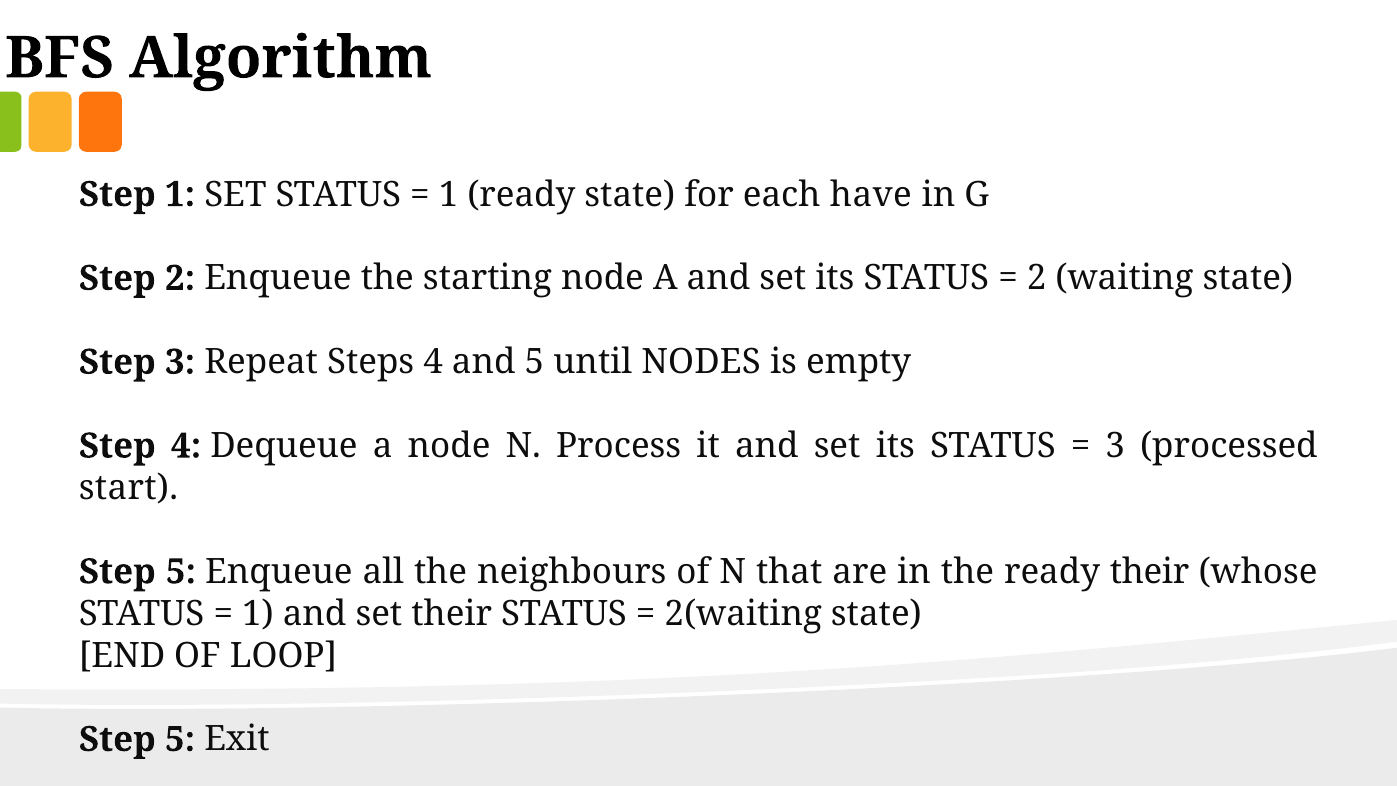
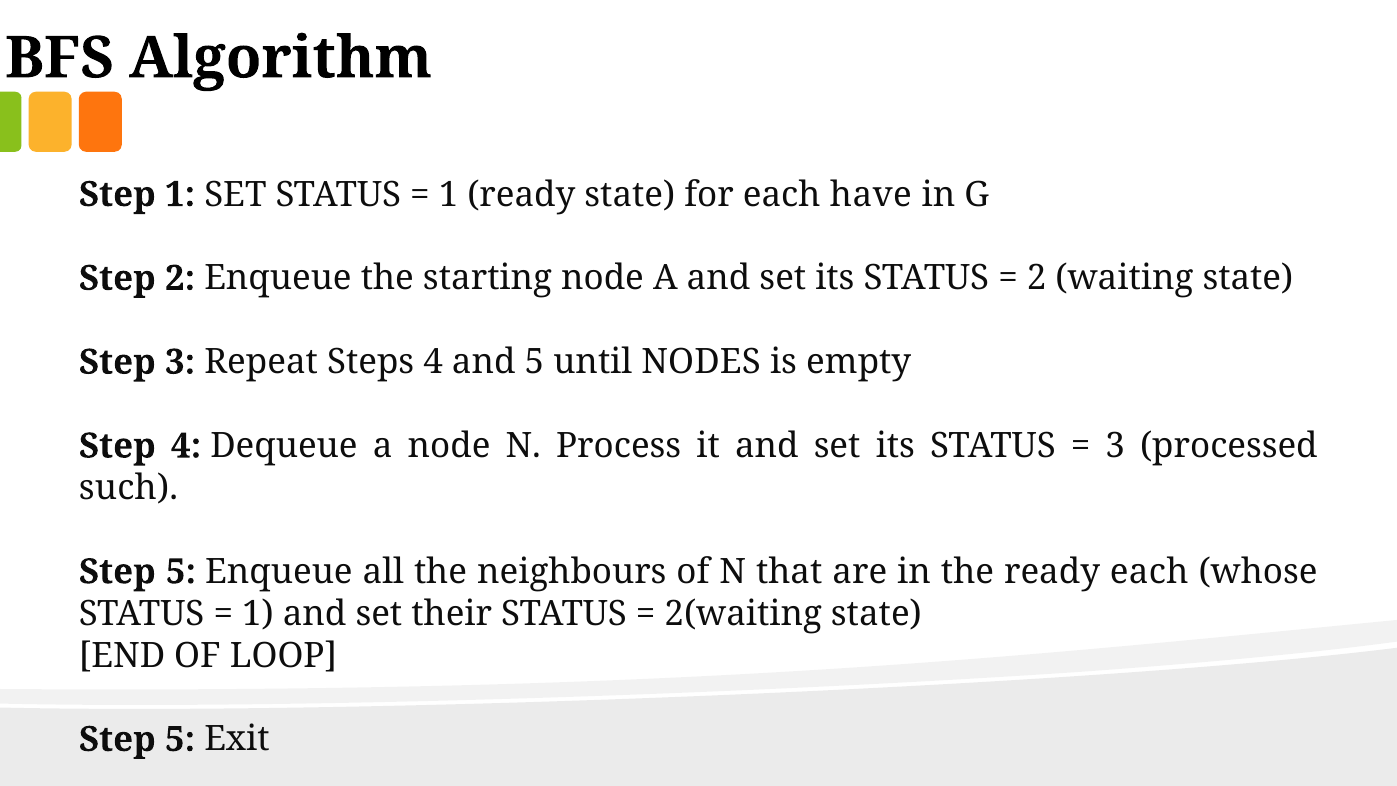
start: start -> such (128, 488)
ready their: their -> each (1149, 572)
